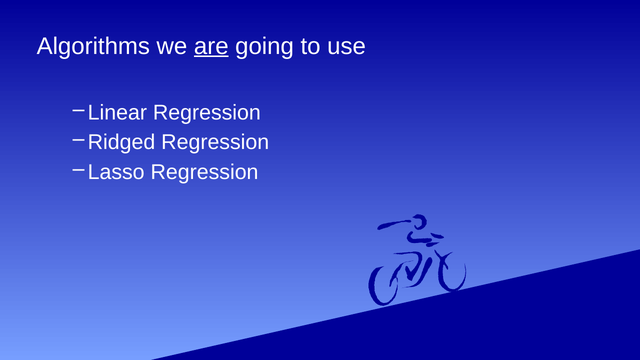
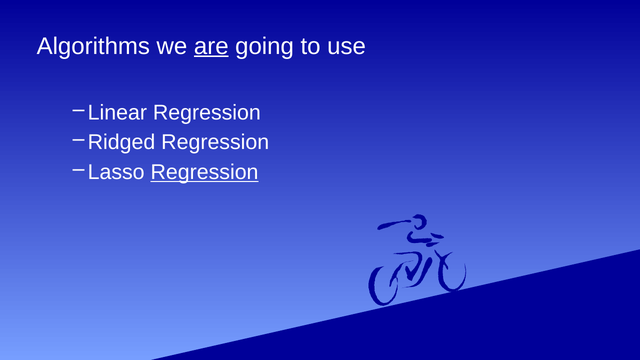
Regression underline: none -> present (205, 172)
